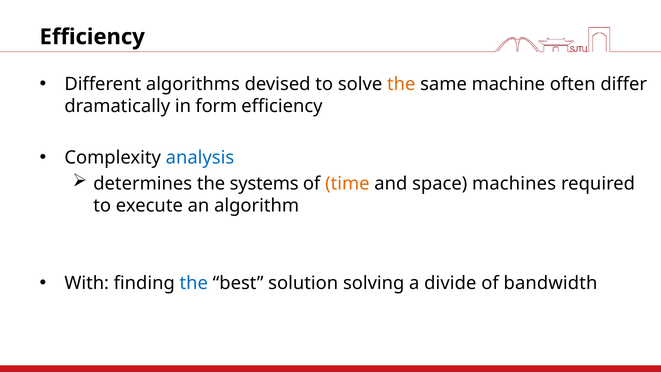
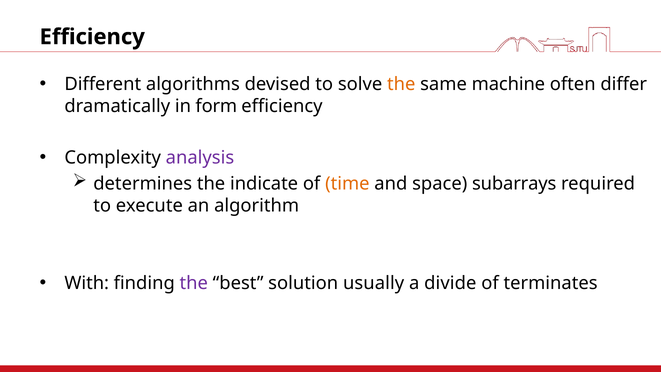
analysis colour: blue -> purple (200, 158)
systems: systems -> indicate (264, 184)
machines: machines -> subarrays (514, 184)
the colour: blue -> purple (194, 283)
solving: solving -> usually (374, 283)
bandwidth: bandwidth -> terminates (551, 283)
